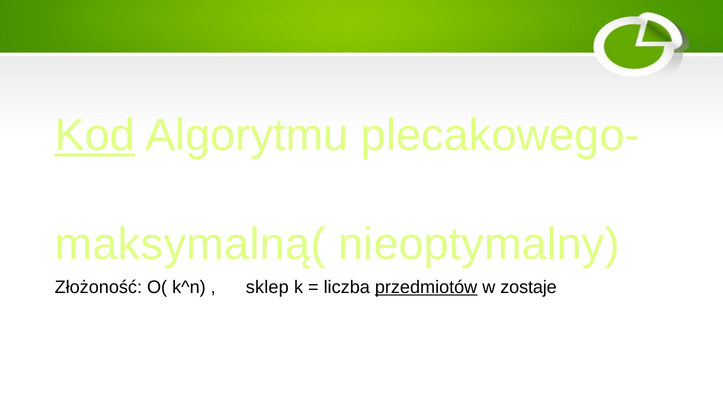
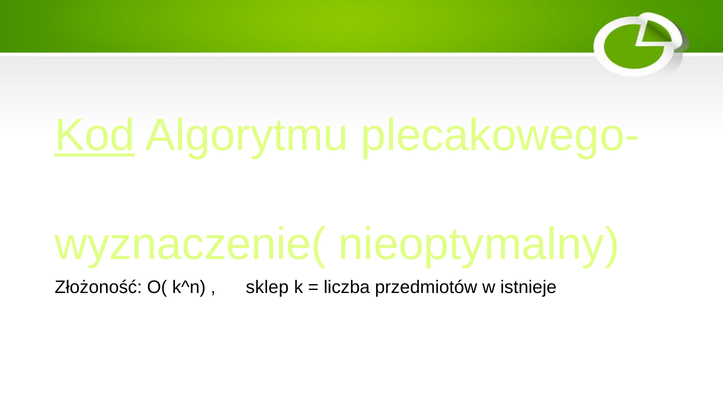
maksymalną(: maksymalną( -> wyznaczenie( (190, 244)
przedmiotów underline: present -> none (426, 287)
zostaje: zostaje -> istnieje (528, 287)
